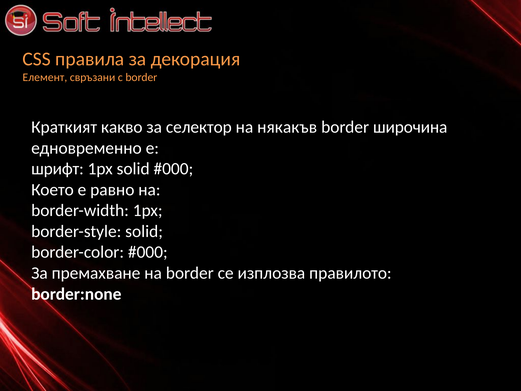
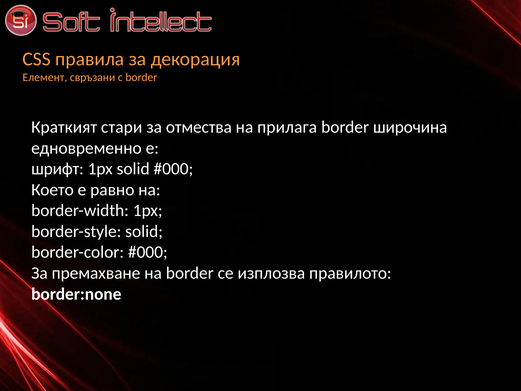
какво: какво -> стари (122, 127)
селектор: селектор -> отмества (199, 127)
някакъв: някакъв -> прилага (287, 127)
